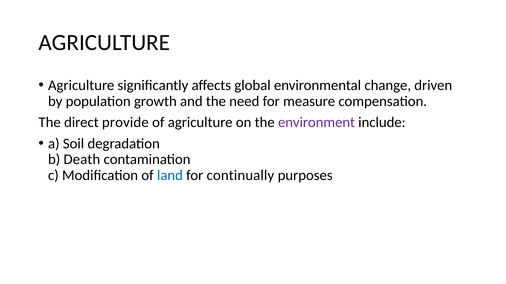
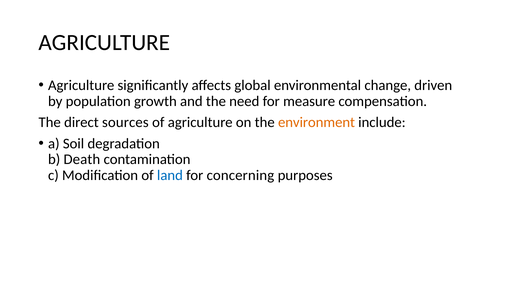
provide: provide -> sources (125, 123)
environment colour: purple -> orange (317, 123)
continually: continually -> concerning (240, 176)
